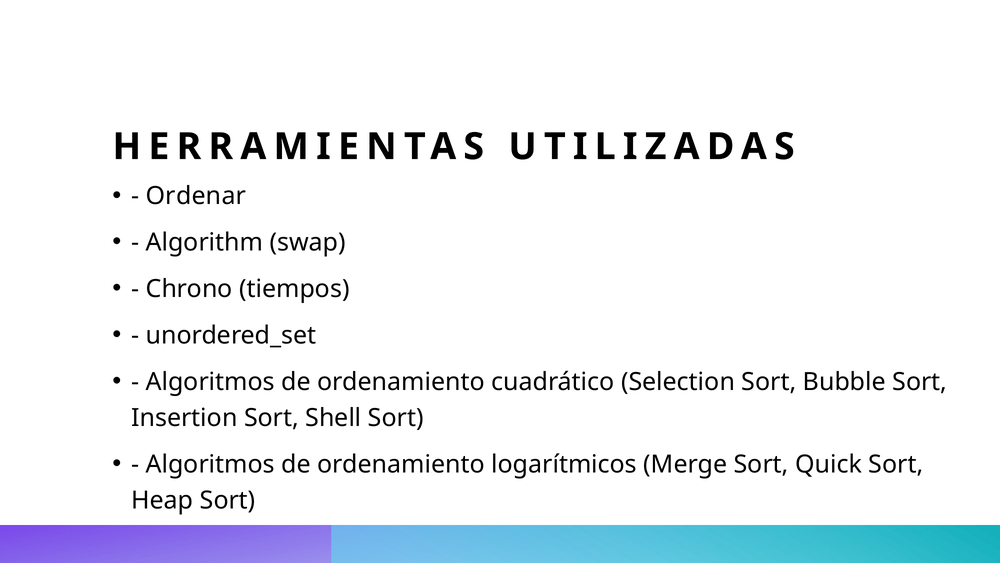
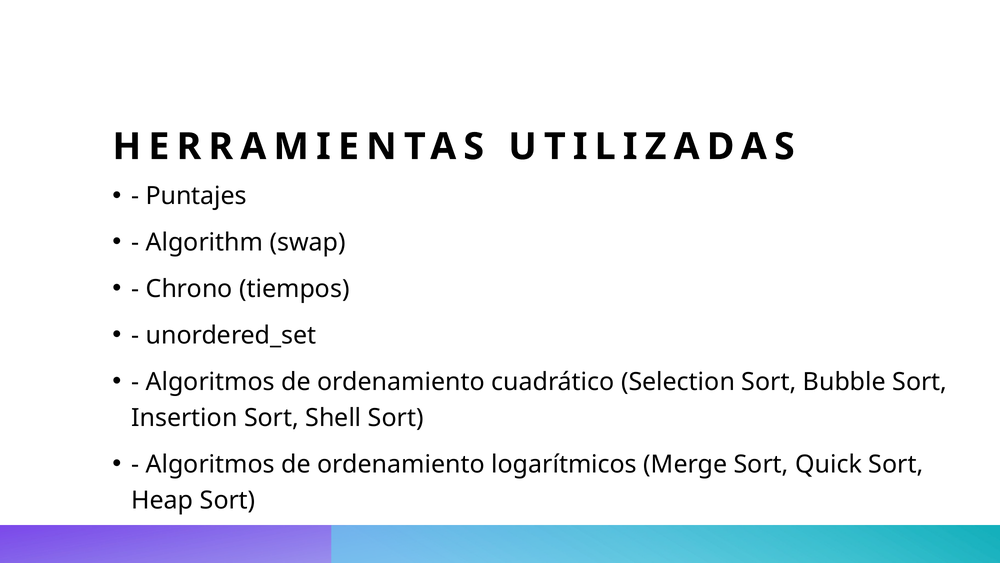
Ordenar: Ordenar -> Puntajes (196, 196)
